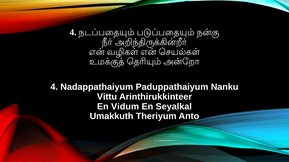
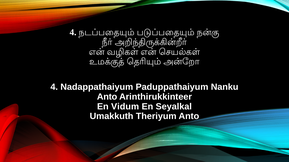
Vittu: Vittu -> Anto (107, 97)
